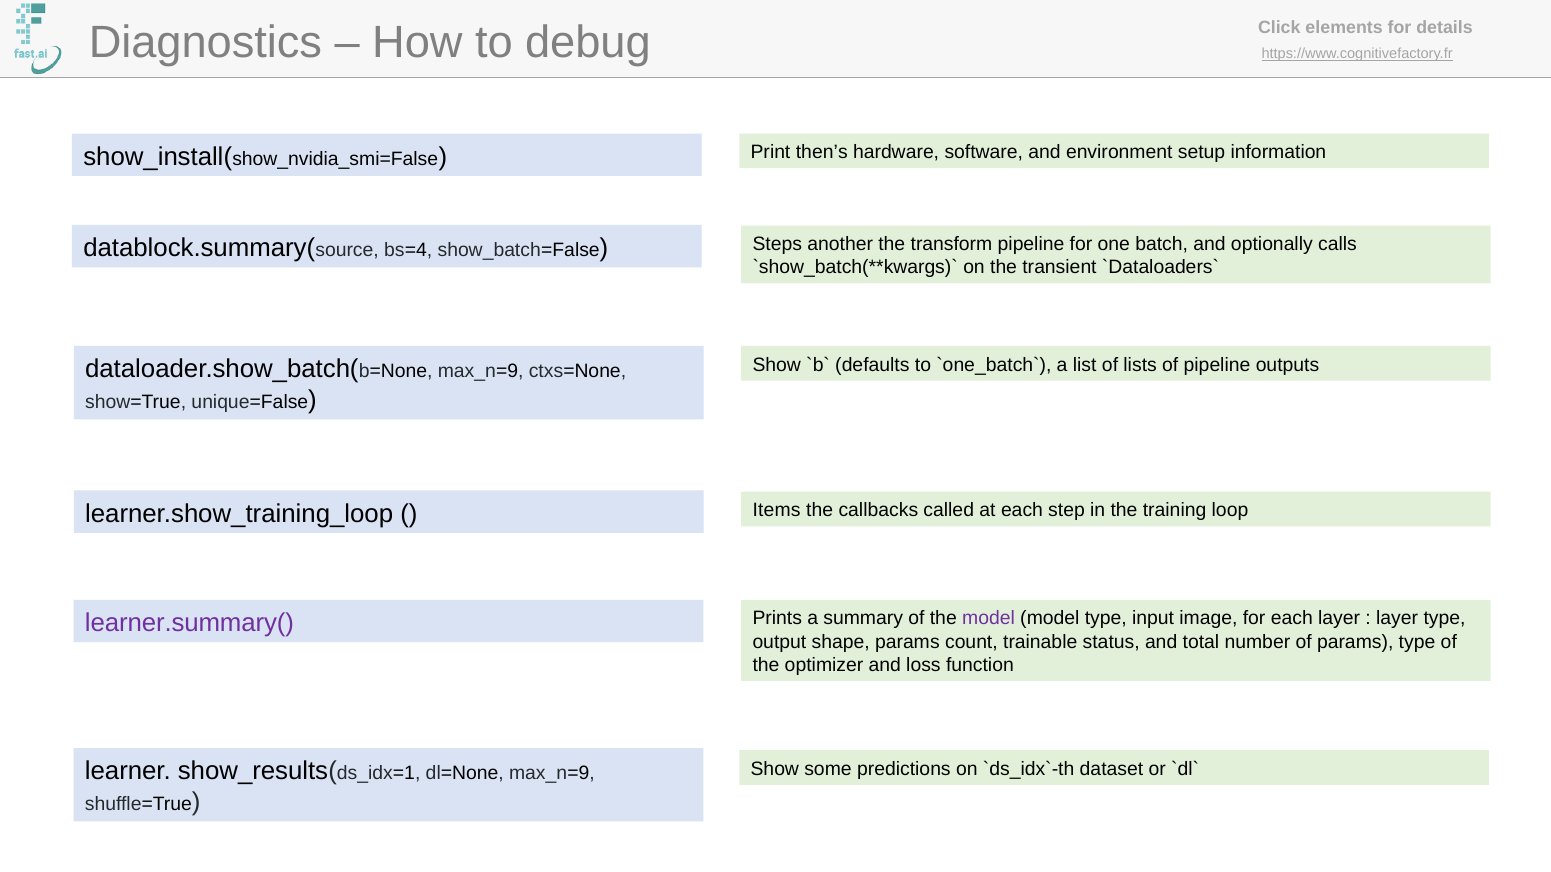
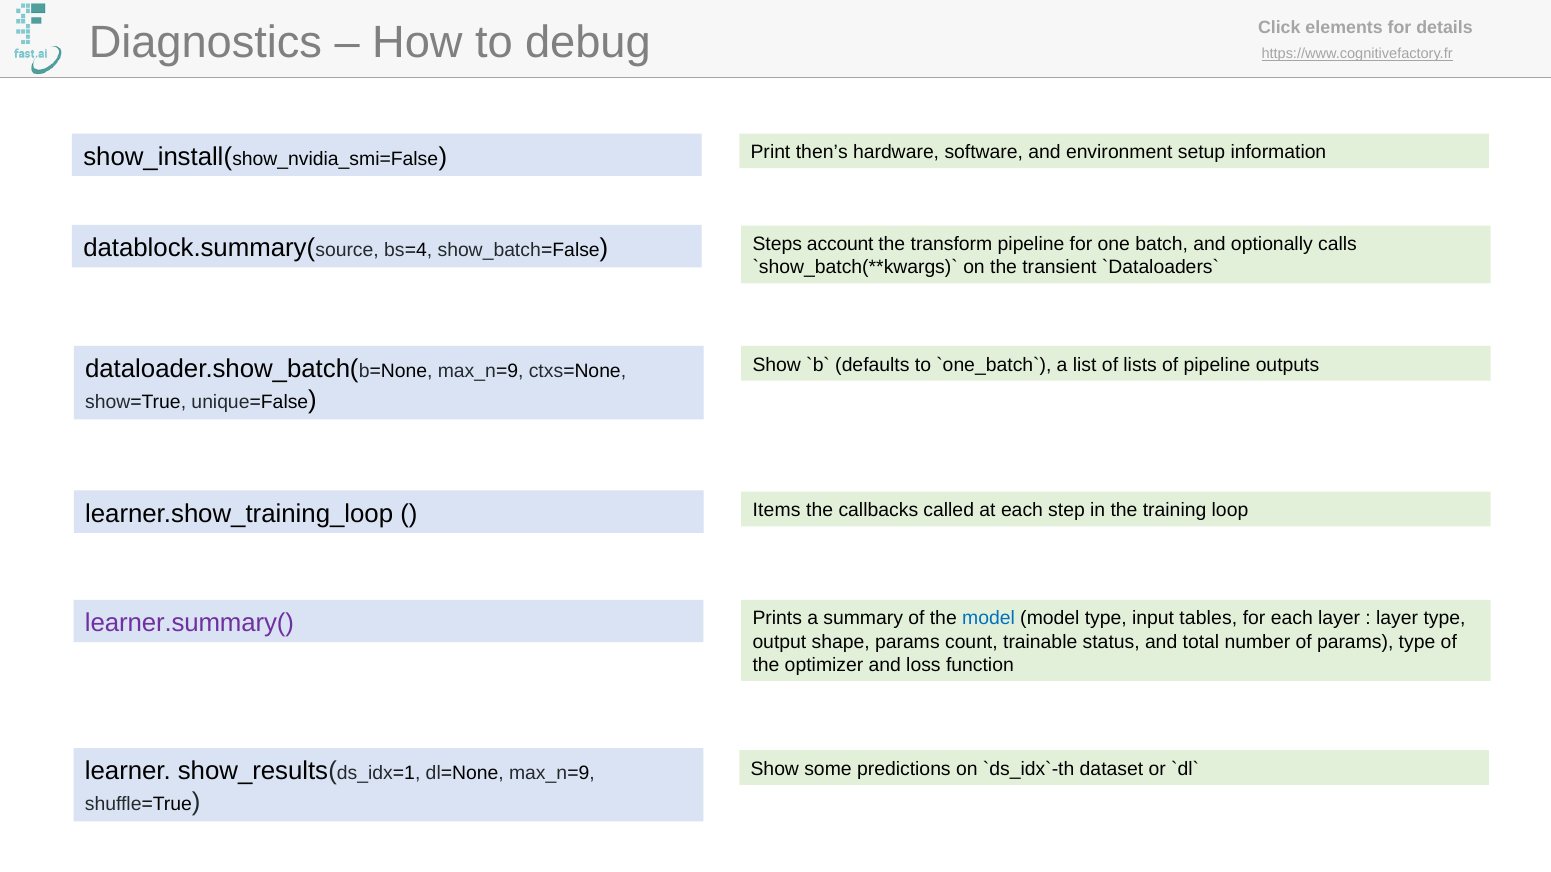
another: another -> account (840, 244)
model colour: purple -> blue (988, 619)
image: image -> tables (1208, 619)
